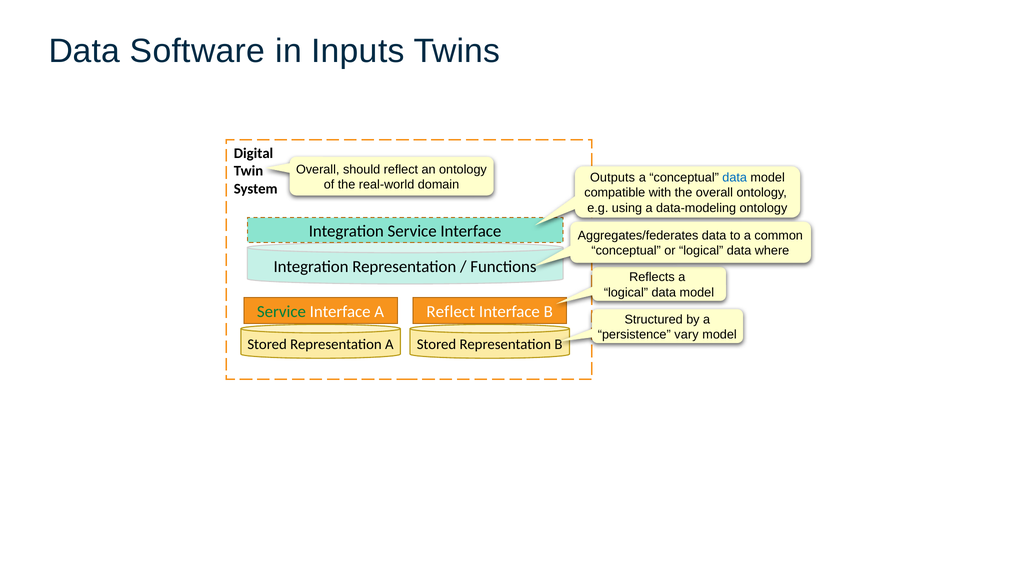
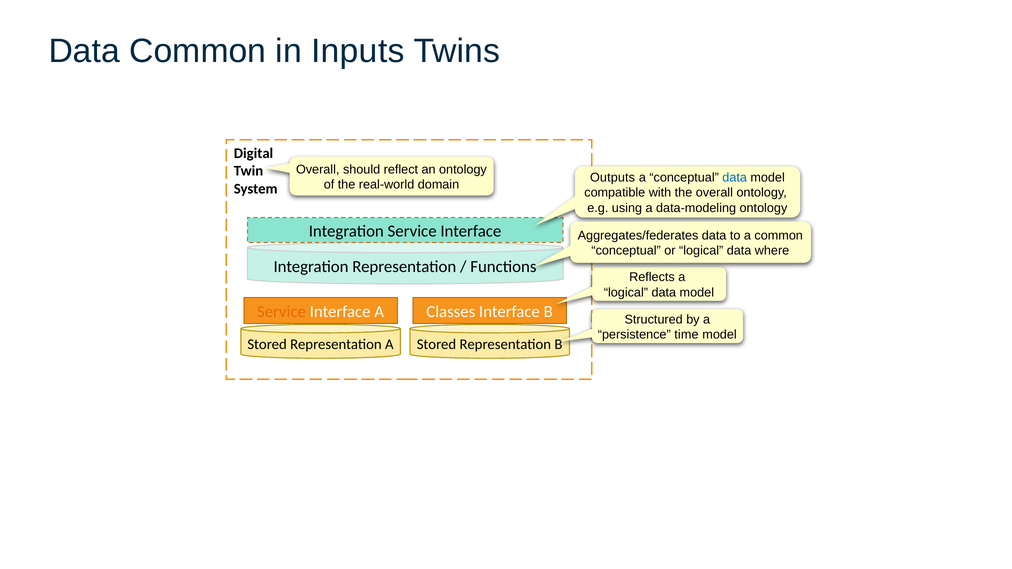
Data Software: Software -> Common (198, 51)
Service colour: green -> orange (281, 312)
Reflect: Reflect -> Classes (451, 312)
vary: vary -> time (686, 335)
